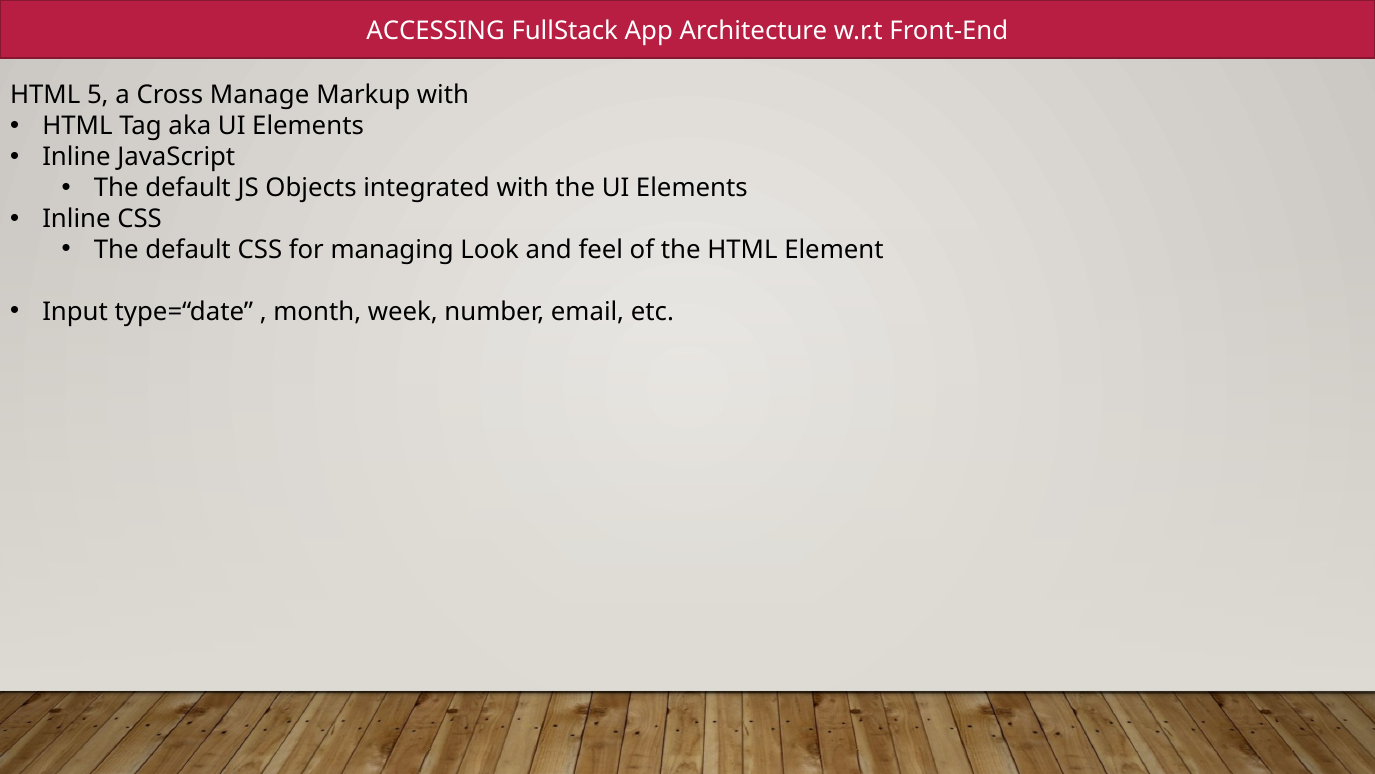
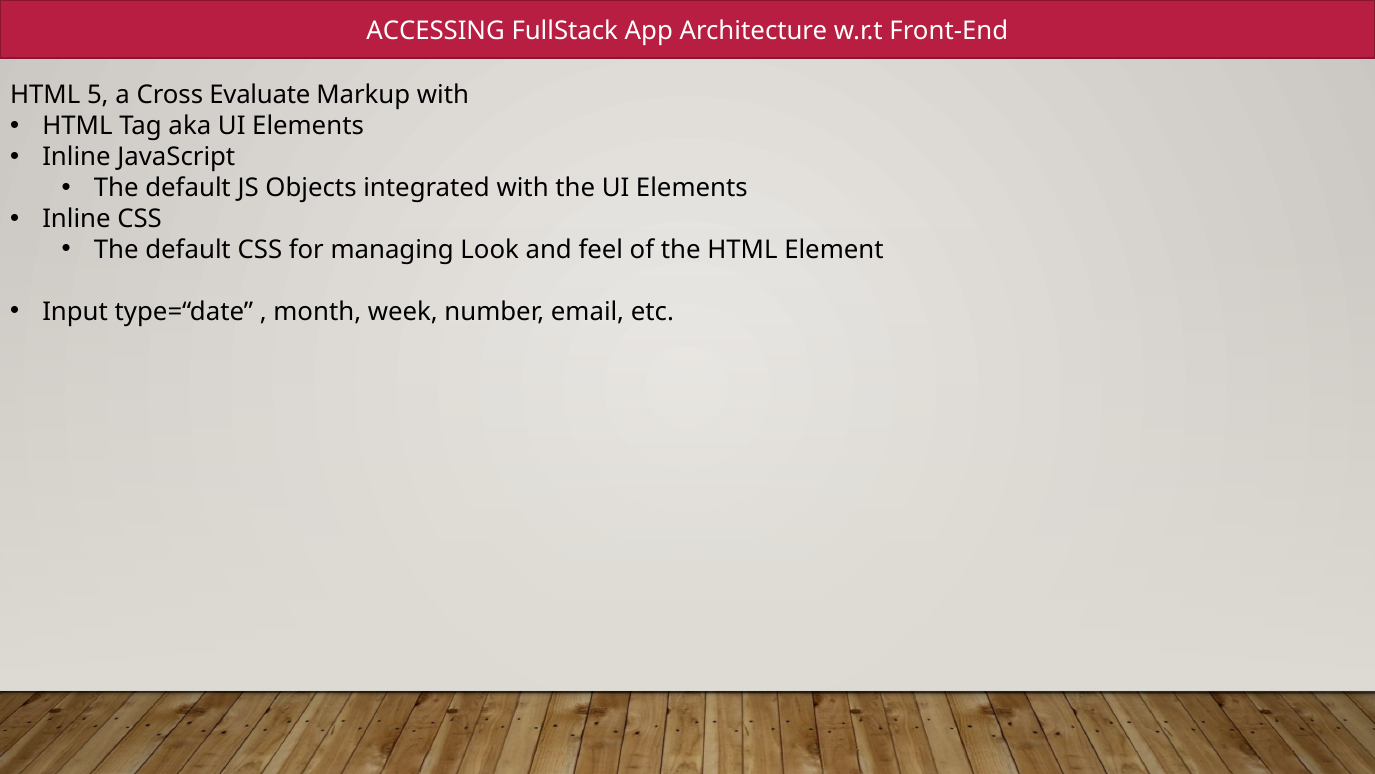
Manage: Manage -> Evaluate (260, 95)
